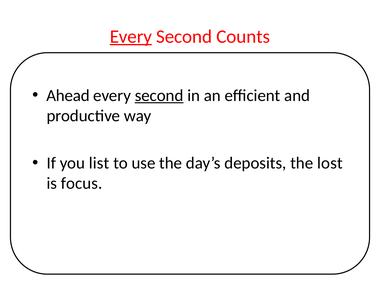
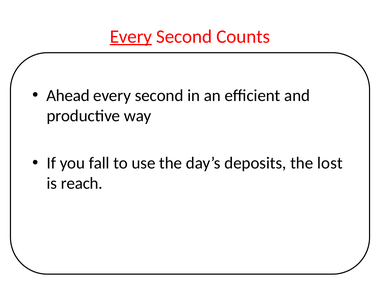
second underline: present -> none (159, 96)
list: list -> fall (99, 163)
focus: focus -> reach (82, 183)
